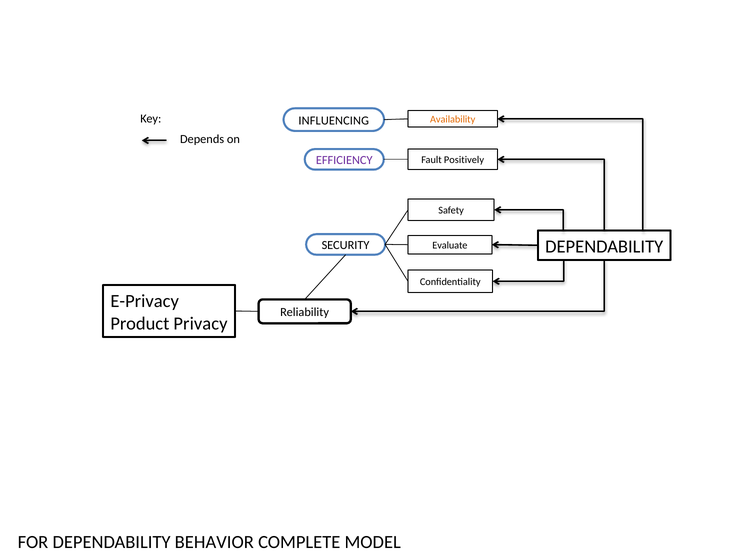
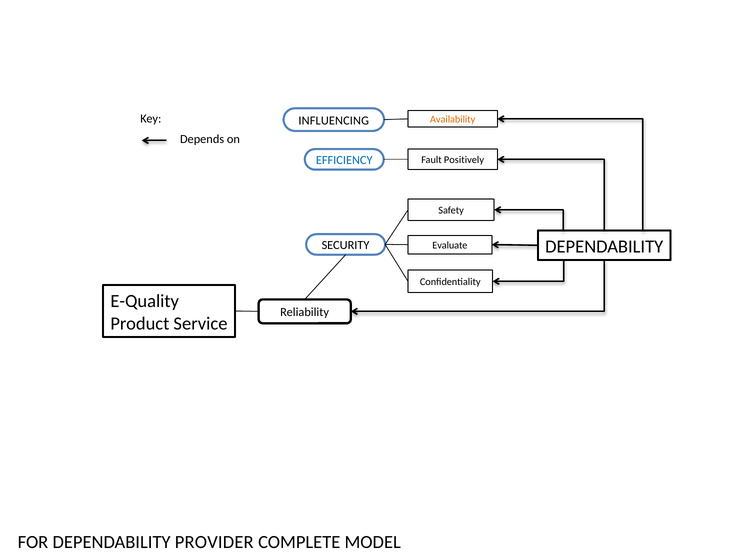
EFFICIENCY colour: purple -> blue (344, 160)
E-Privacy: E-Privacy -> E-Quality (145, 301)
Privacy: Privacy -> Service (201, 323)
BEHAVIOR: BEHAVIOR -> PROVIDER (214, 542)
